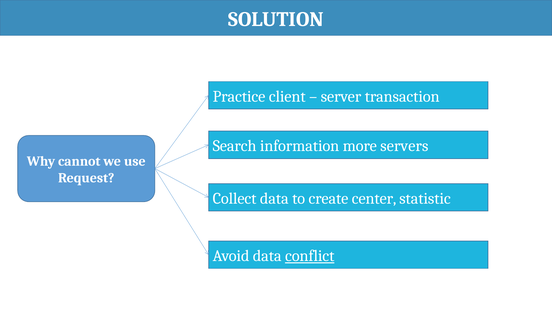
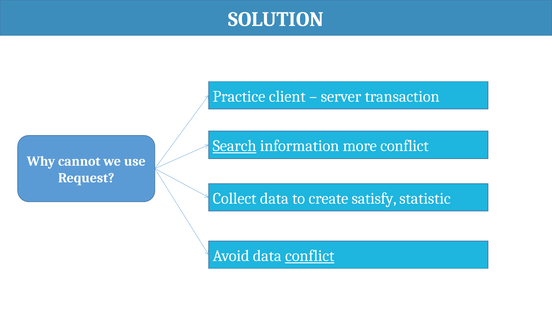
Search underline: none -> present (235, 146)
more servers: servers -> conflict (404, 146)
center: center -> satisfy (374, 199)
